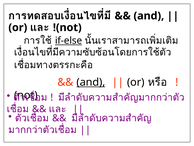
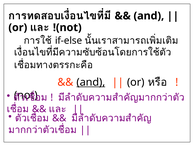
if-else underline: present -> none (69, 40)
